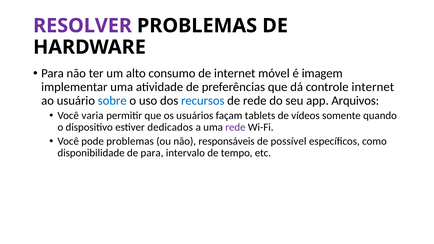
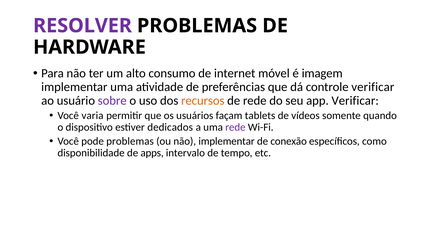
controle internet: internet -> verificar (373, 87)
sobre colour: blue -> purple (112, 101)
recursos colour: blue -> orange (203, 101)
app Arquivos: Arquivos -> Verificar (355, 101)
não responsáveis: responsáveis -> implementar (227, 141)
possível: possível -> conexão (289, 141)
de para: para -> apps (152, 153)
